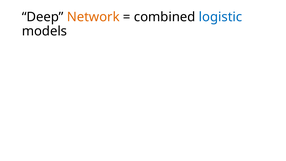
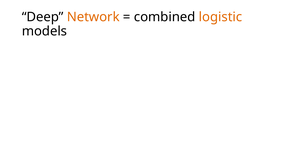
logistic colour: blue -> orange (220, 17)
